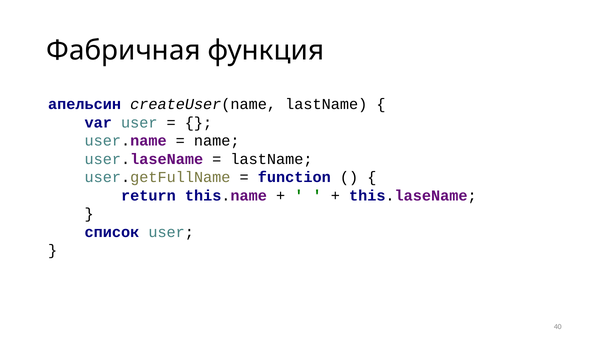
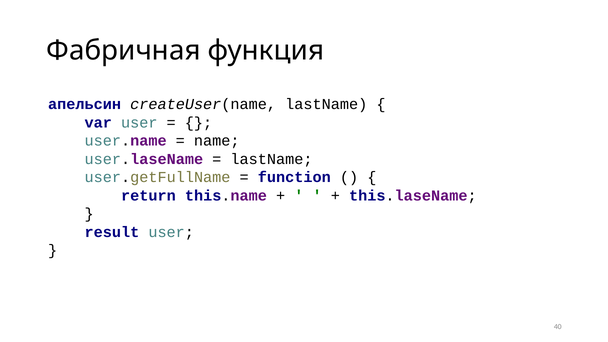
список: список -> result (112, 232)
